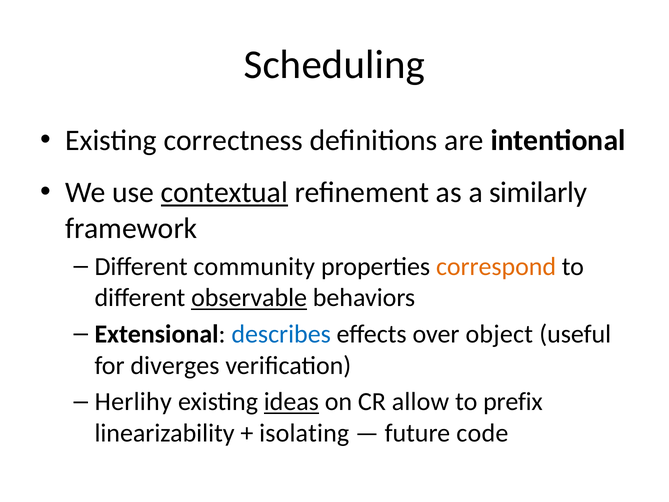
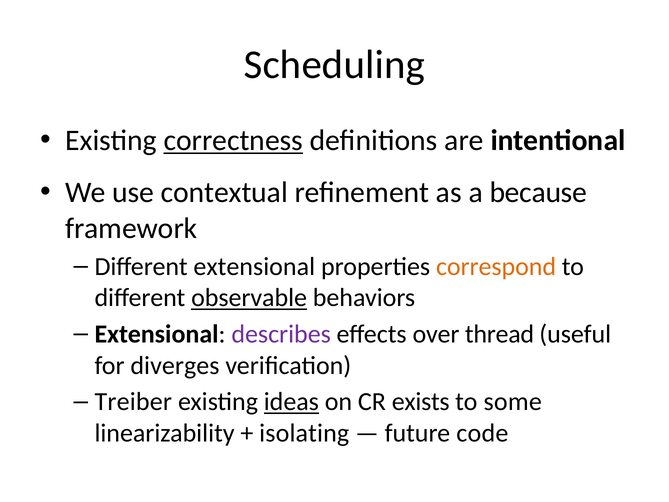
correctness underline: none -> present (233, 140)
contextual underline: present -> none (224, 193)
similarly: similarly -> because (538, 193)
Different community: community -> extensional (254, 267)
describes colour: blue -> purple (281, 334)
object: object -> thread (500, 334)
Herlihy: Herlihy -> Treiber (133, 402)
allow: allow -> exists (421, 402)
prefix: prefix -> some (513, 402)
